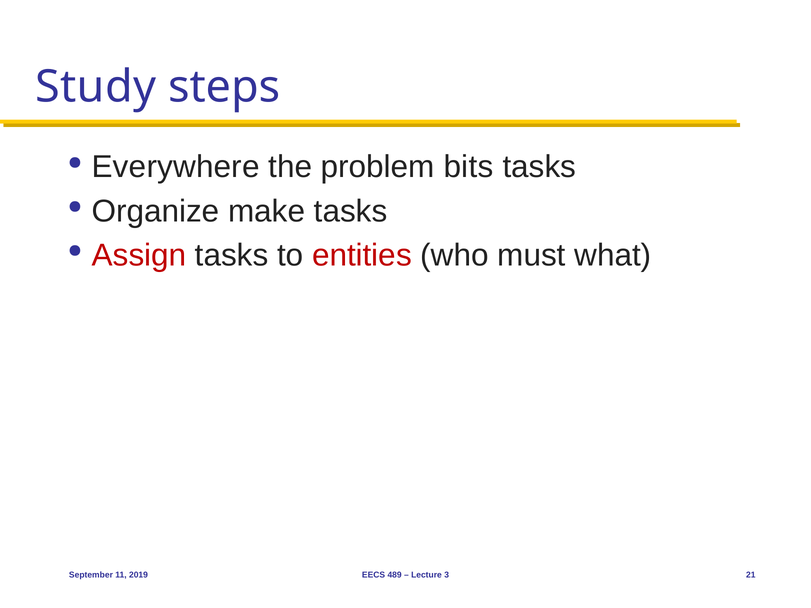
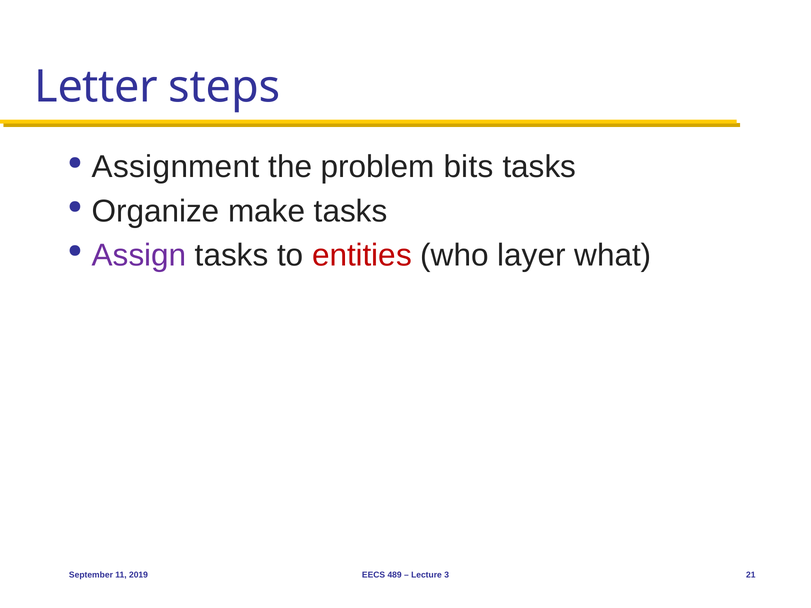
Study: Study -> Letter (96, 87)
Everywhere: Everywhere -> Assignment (176, 167)
Assign colour: red -> purple (139, 256)
must: must -> layer (531, 256)
